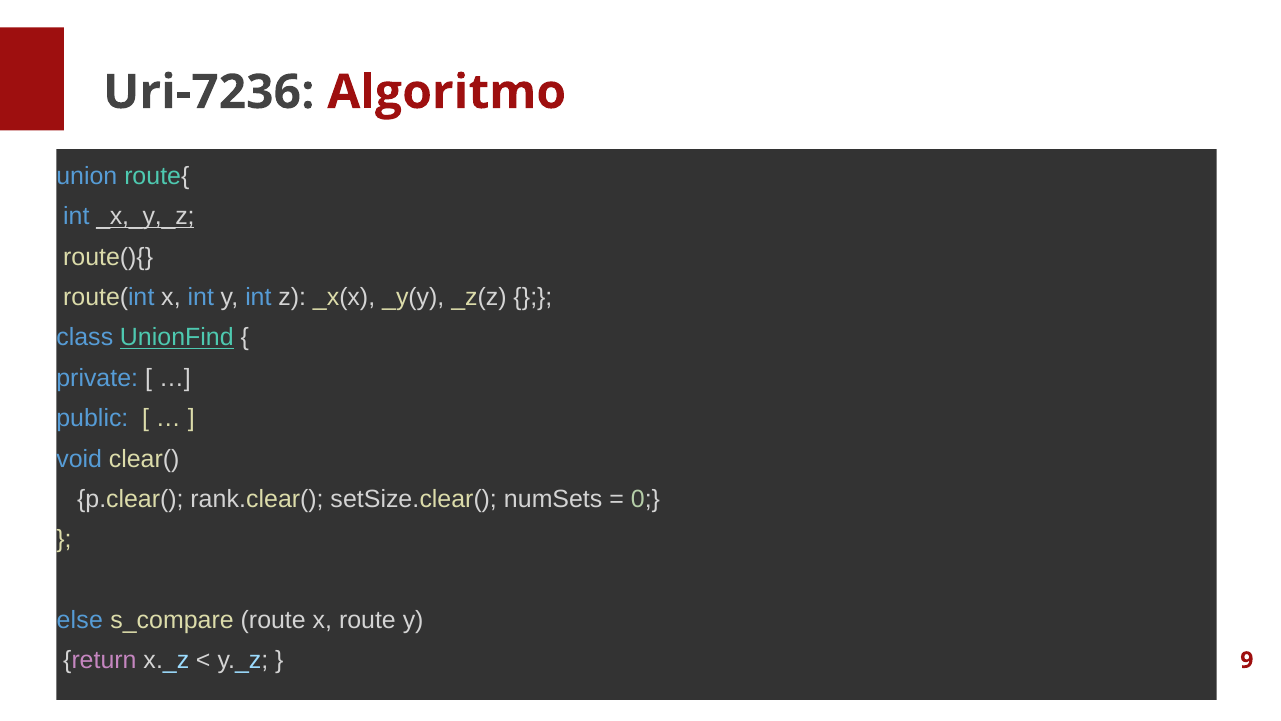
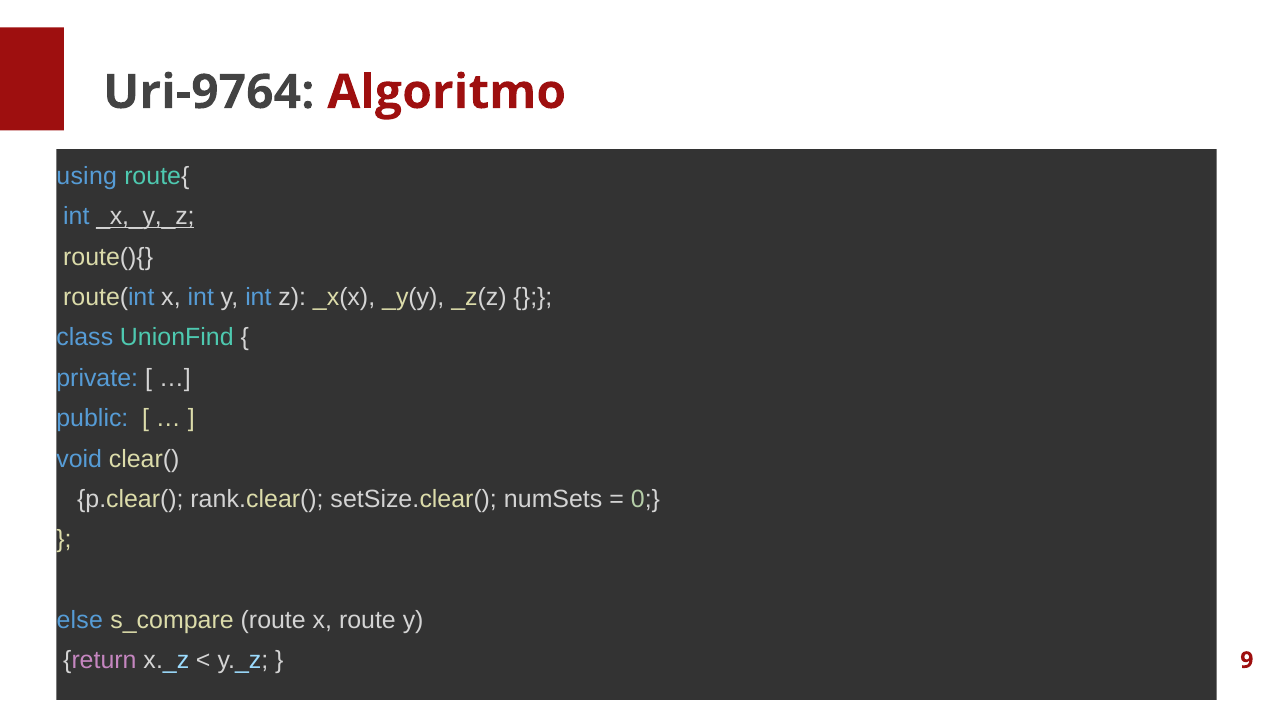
Uri-7236: Uri-7236 -> Uri-9764 (209, 92)
union: union -> using (87, 176)
UnionFind underline: present -> none (177, 338)
